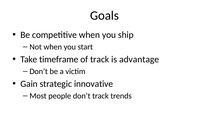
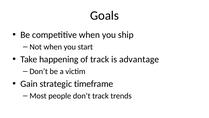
timeframe: timeframe -> happening (59, 59)
innovative: innovative -> timeframe (94, 83)
